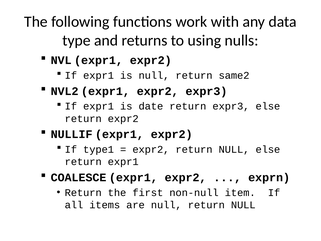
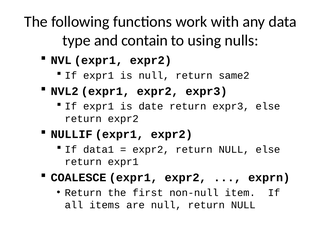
returns: returns -> contain (145, 40)
type1: type1 -> data1 (99, 149)
